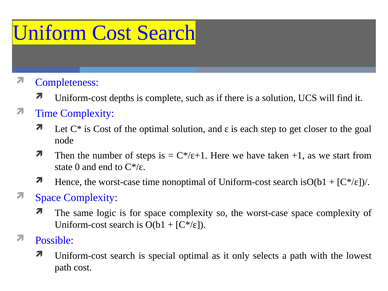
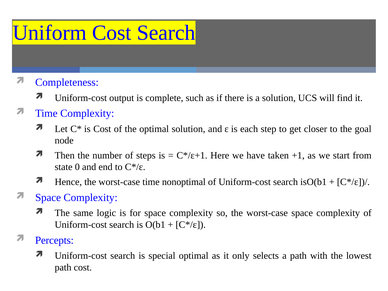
depths: depths -> output (122, 98)
Possible: Possible -> Percepts (54, 240)
